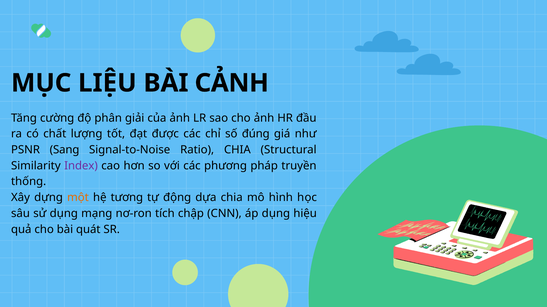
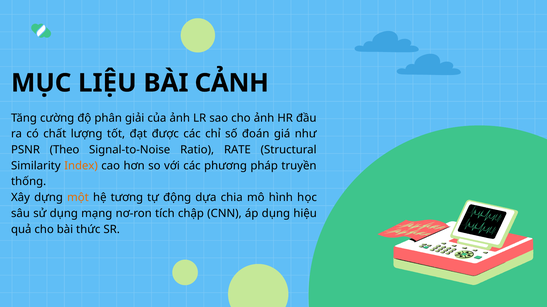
đúng: đúng -> đoán (256, 134)
Sang: Sang -> Theo (65, 150)
Ratio CHIA: CHIA -> RATE (237, 150)
Index colour: purple -> orange (81, 166)
quát: quát -> thức (88, 230)
